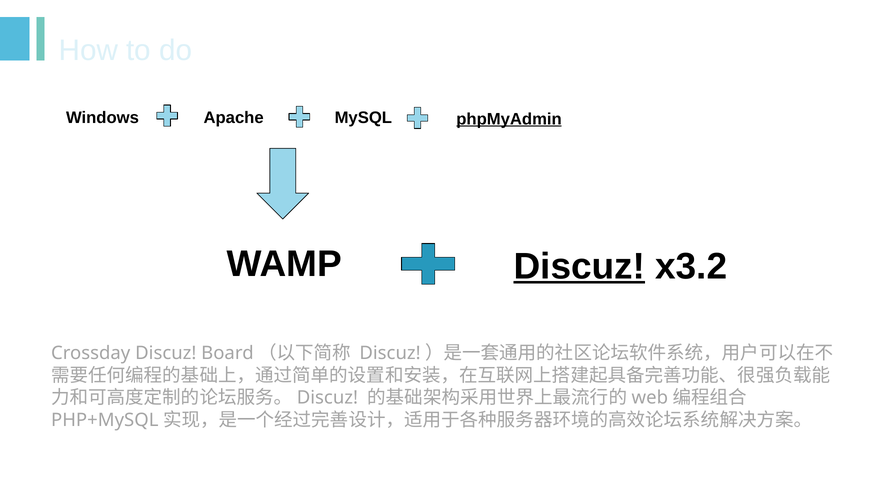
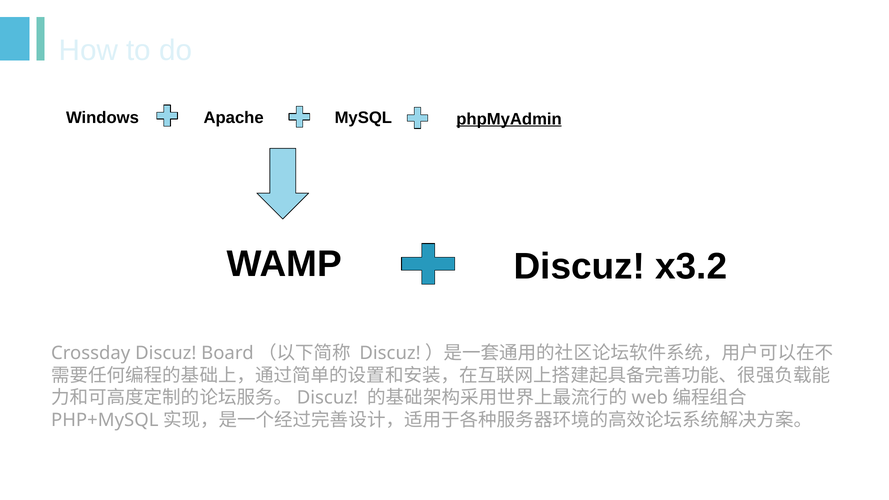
Discuz underline: present -> none (579, 266)
